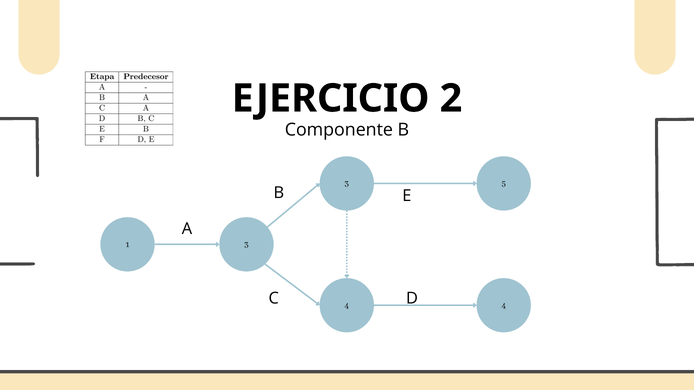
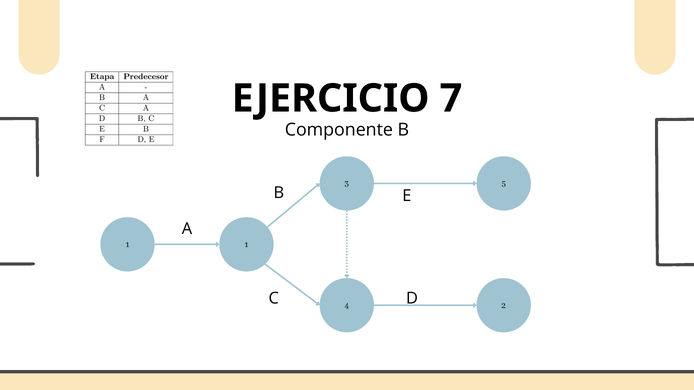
2: 2 -> 7 (451, 99)
1 3: 3 -> 1 (246, 245)
4 4: 4 -> 2 (504, 305)
